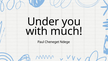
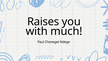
Under: Under -> Raises (43, 22)
